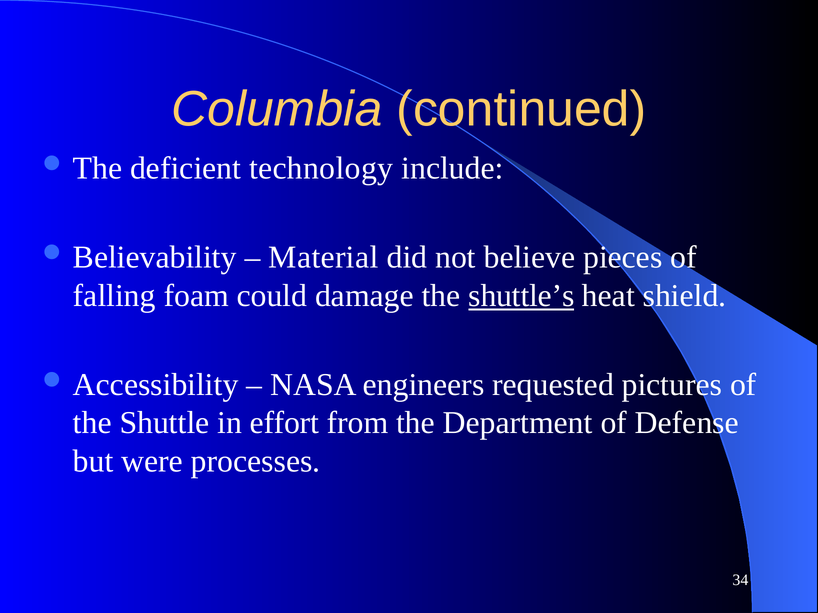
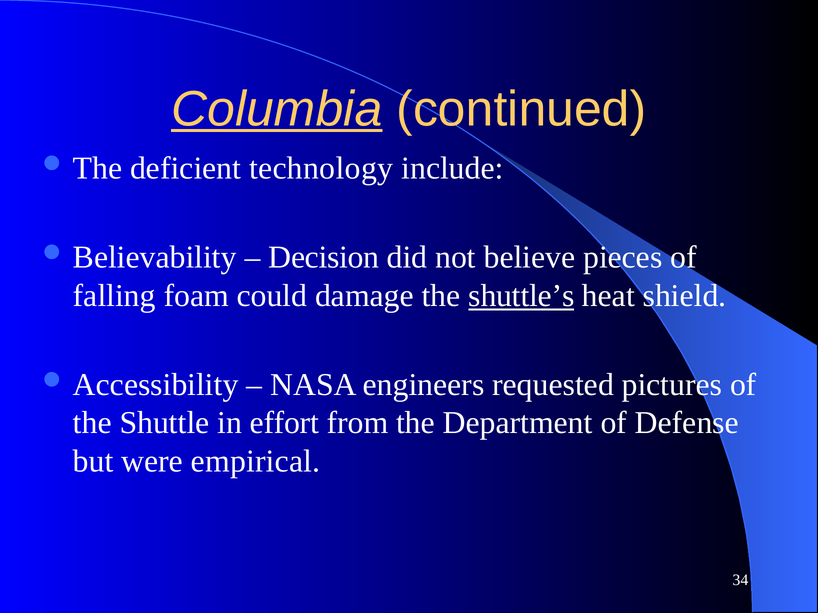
Columbia underline: none -> present (277, 109)
Material: Material -> Decision (324, 258)
processes: processes -> empirical (256, 461)
